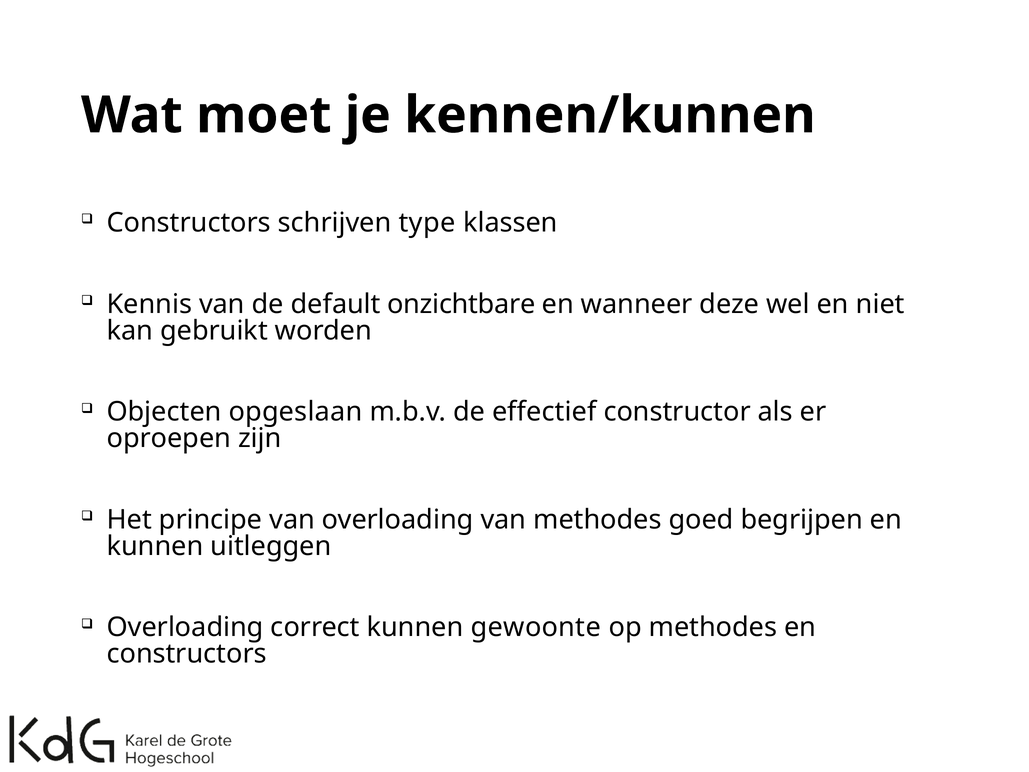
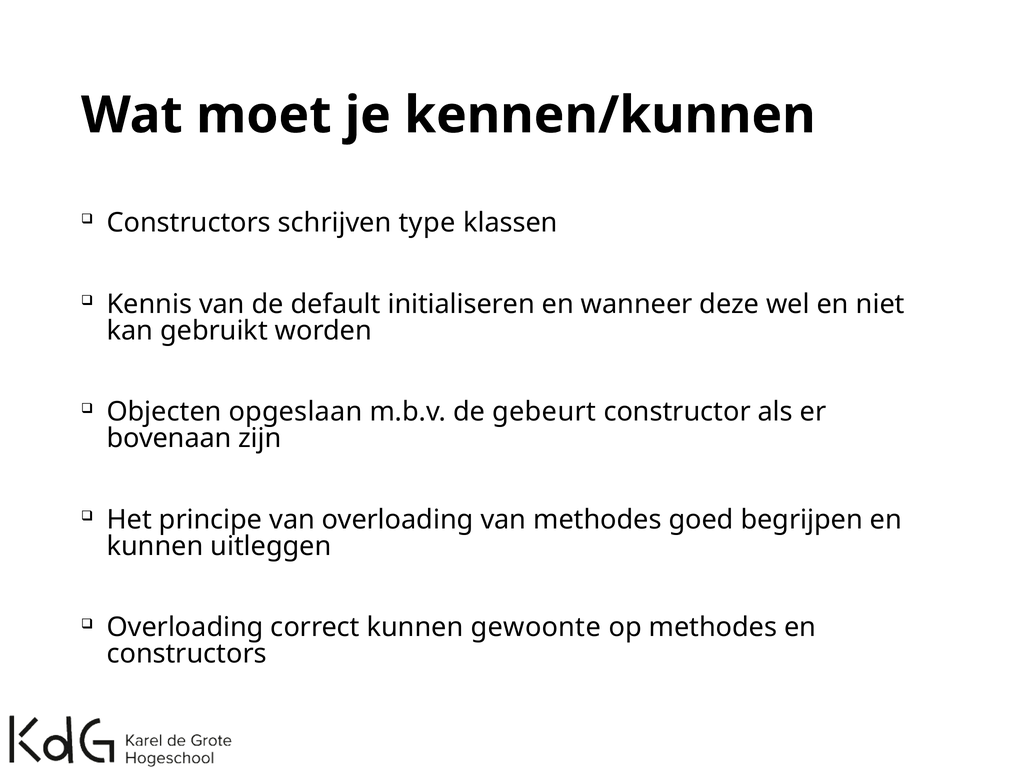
onzichtbare: onzichtbare -> initialiseren (461, 304)
effectief: effectief -> gebeurt (544, 412)
oproepen: oproepen -> bovenaan (169, 438)
